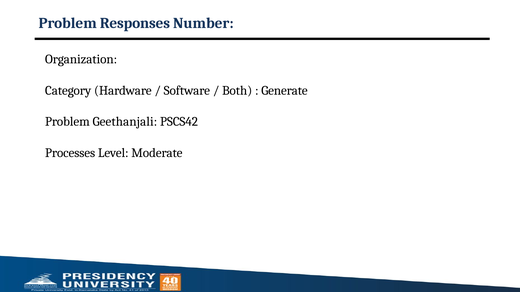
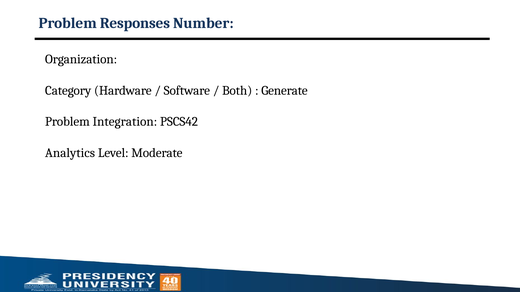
Geethanjali: Geethanjali -> Integration (125, 122)
Processes: Processes -> Analytics (70, 153)
